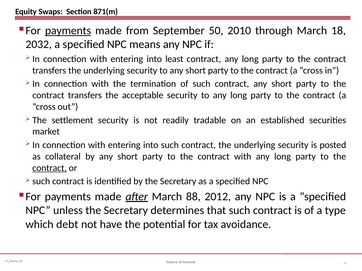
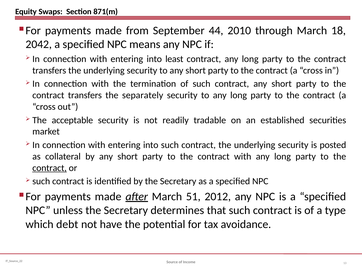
payments underline: present -> none (68, 31)
50: 50 -> 44 (216, 31)
2032: 2032 -> 2042 (39, 45)
acceptable: acceptable -> separately (143, 95)
settlement: settlement -> acceptable (72, 120)
88: 88 -> 51 (193, 197)
